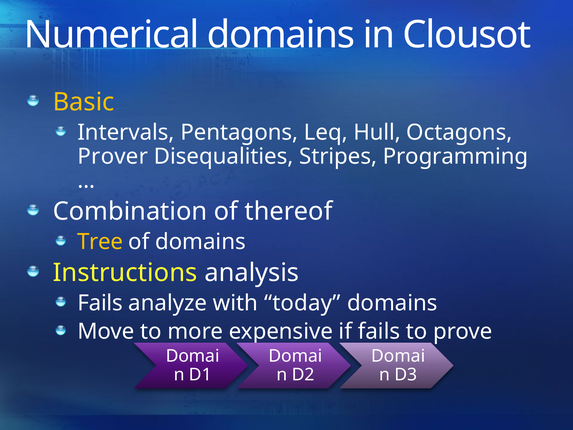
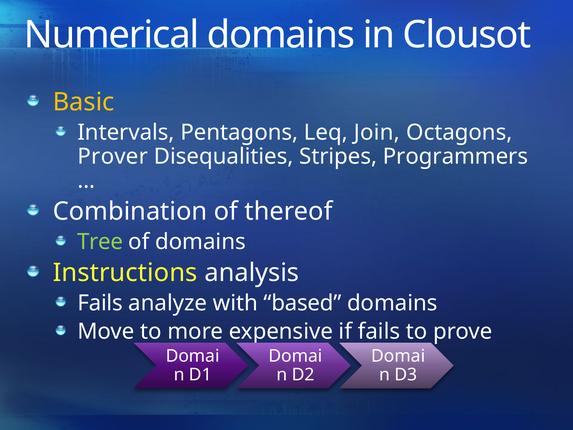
Hull: Hull -> Join (377, 132)
Programming: Programming -> Programmers (455, 156)
Tree colour: yellow -> light green (100, 242)
today: today -> based (303, 303)
